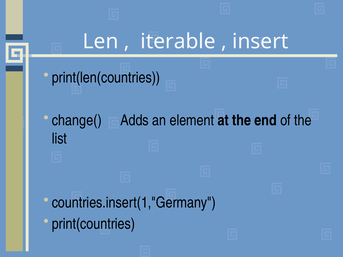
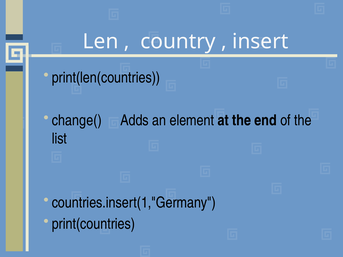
iterable: iterable -> country (178, 41)
